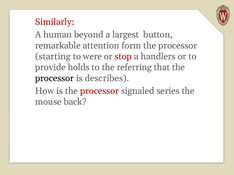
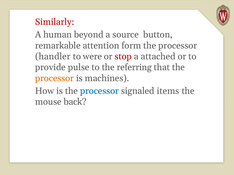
largest: largest -> source (126, 35)
starting: starting -> handler (53, 57)
handlers: handlers -> attached (158, 57)
holds: holds -> pulse (79, 68)
processor colour: black -> orange (54, 78)
describes: describes -> machines (107, 78)
processor colour: red -> blue (99, 91)
series: series -> items (168, 91)
